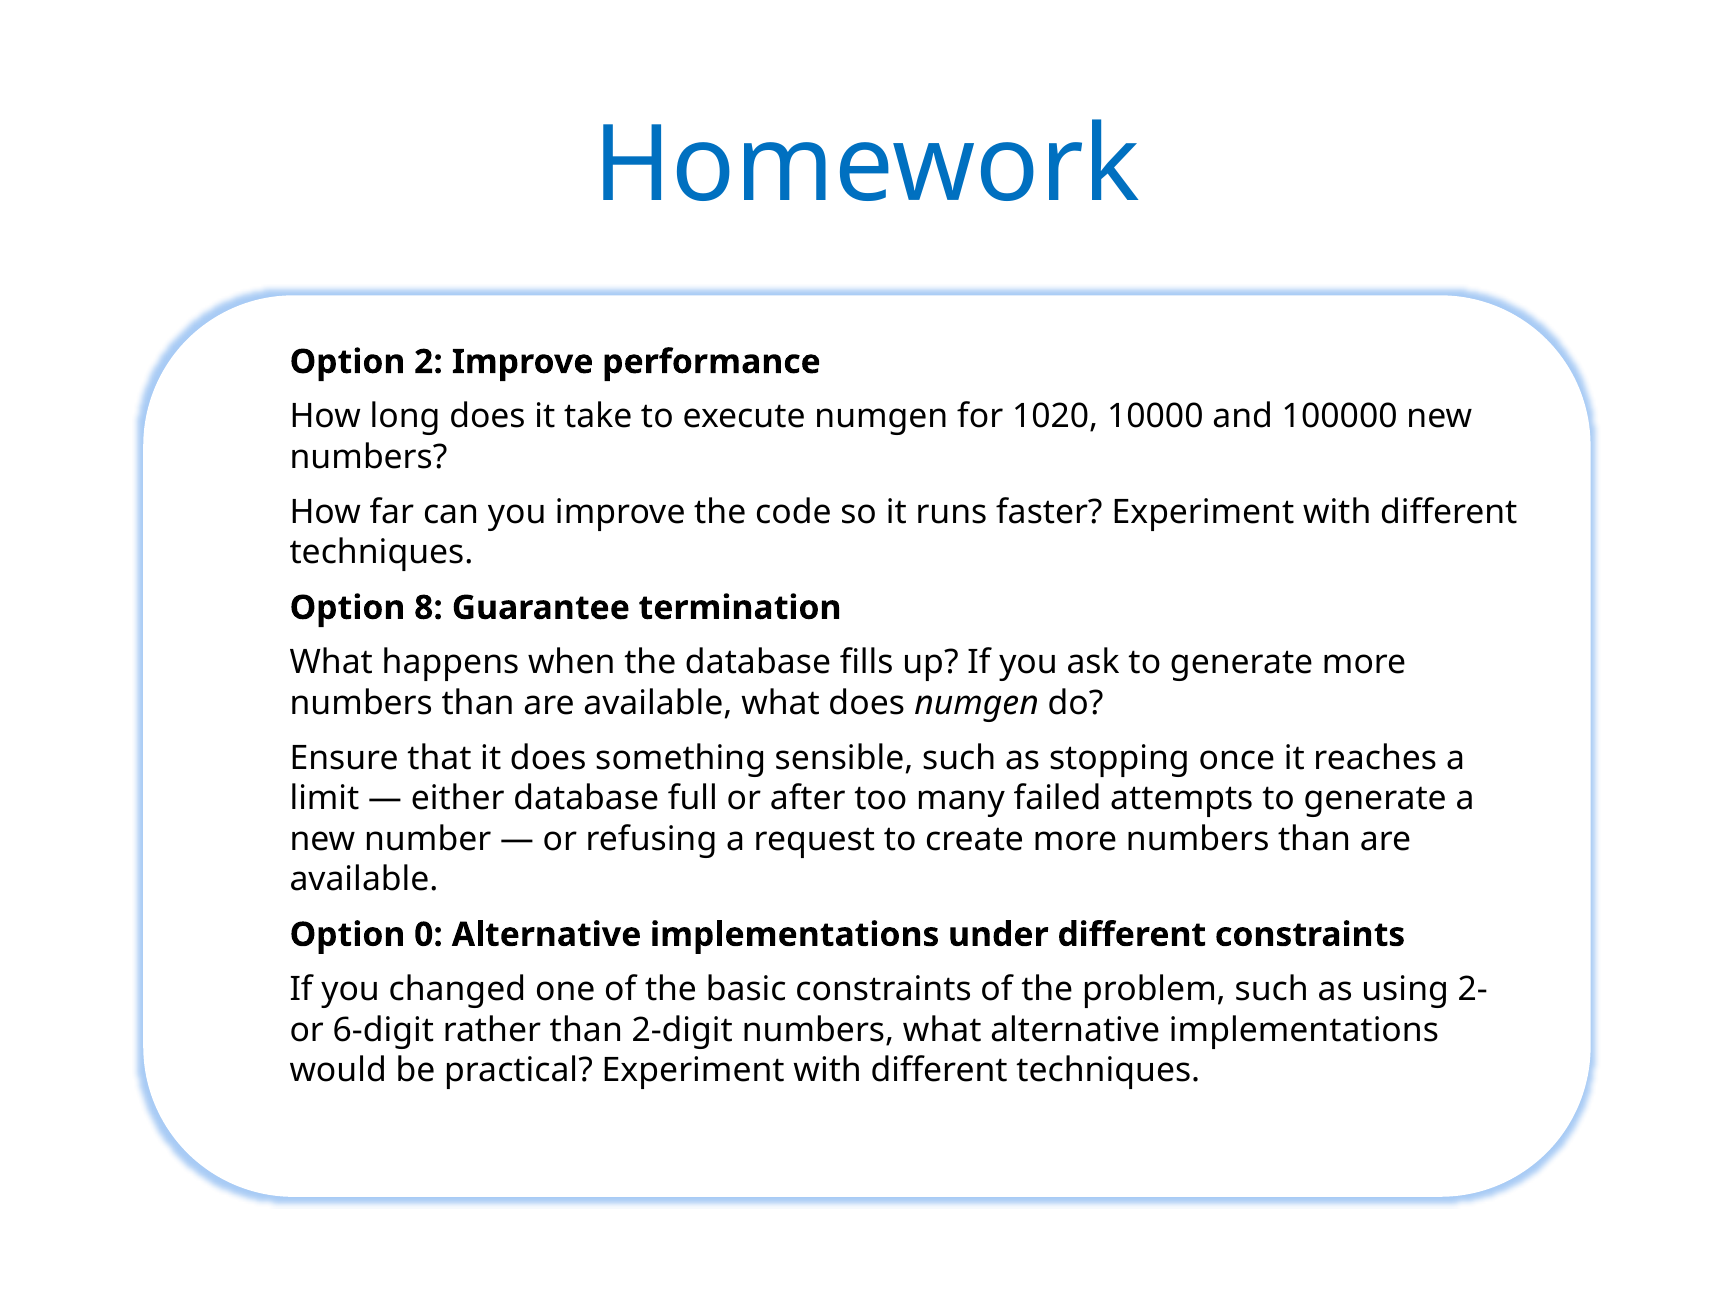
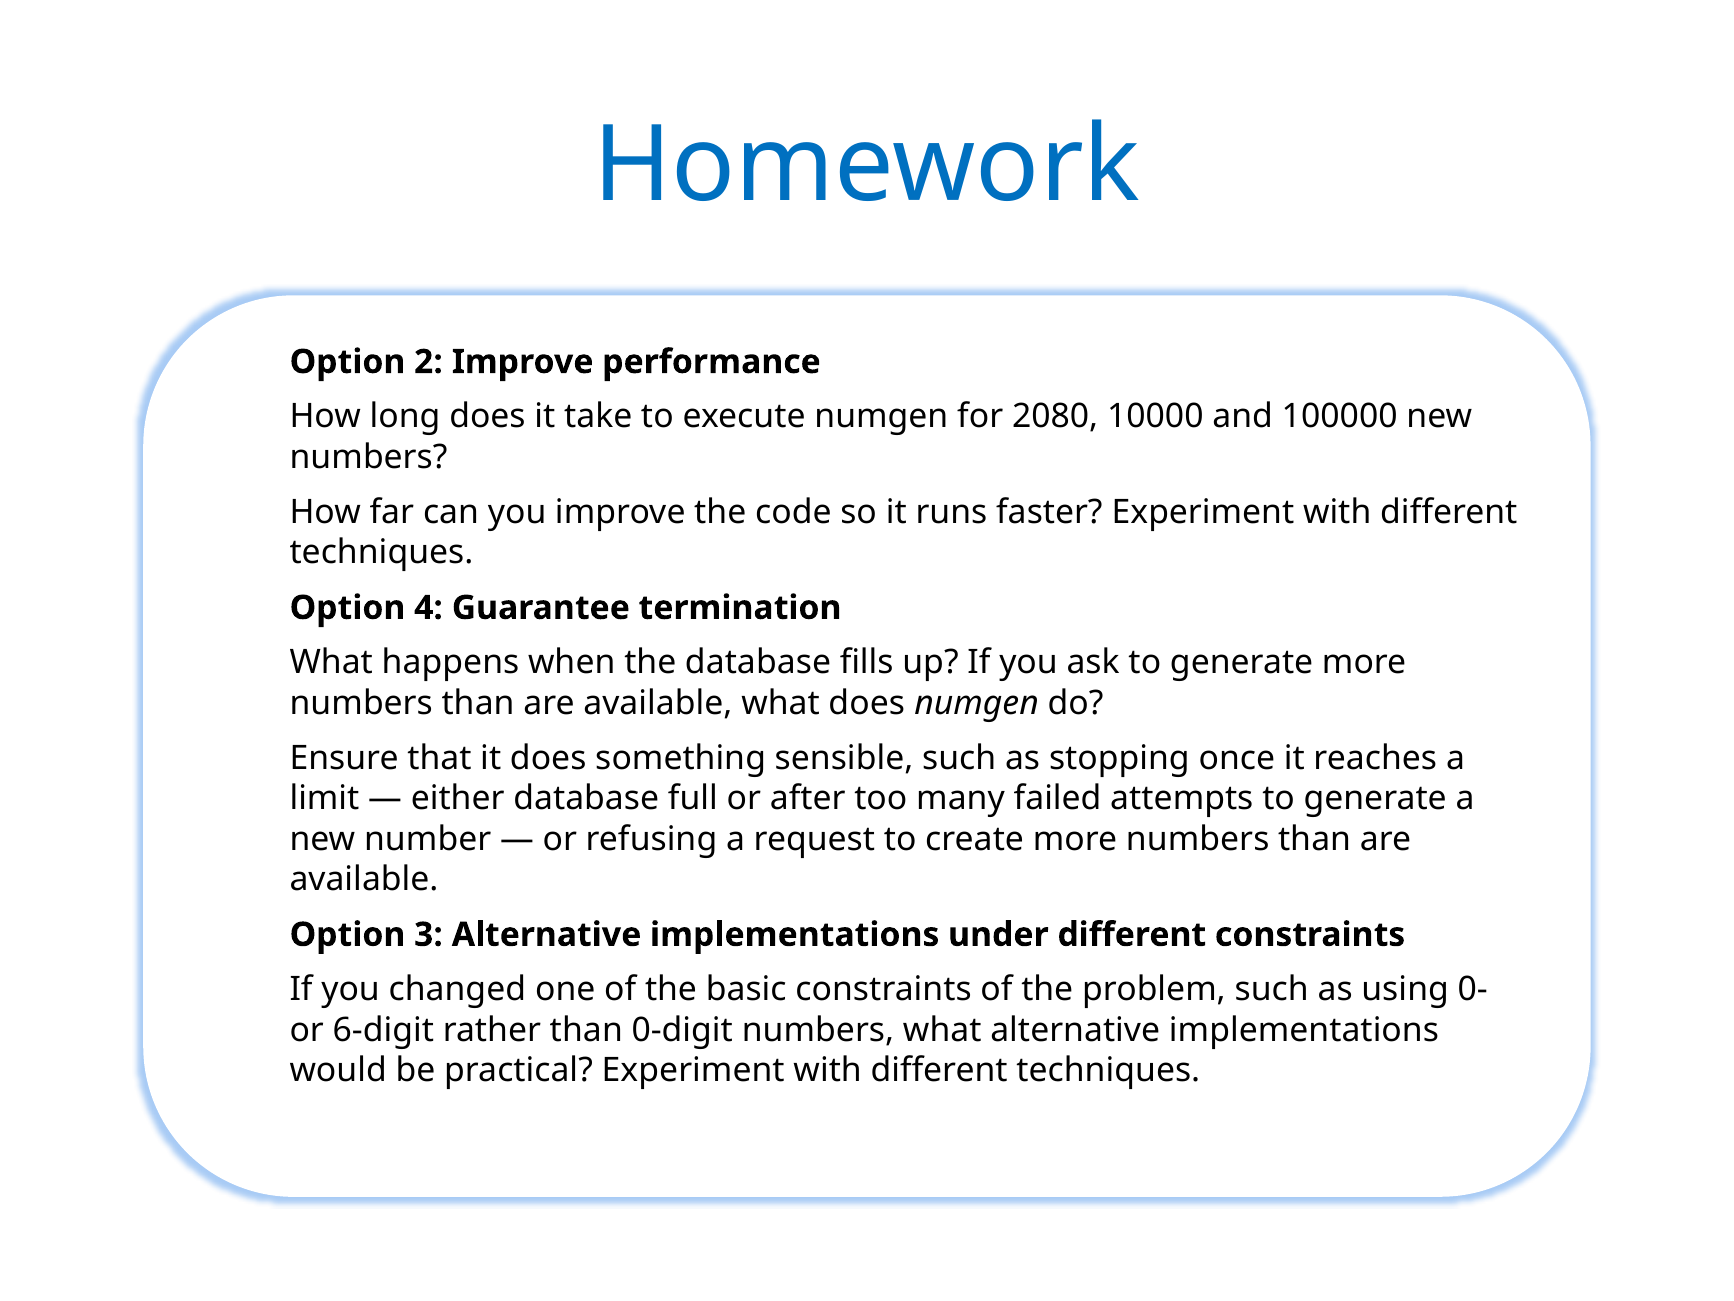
1020: 1020 -> 2080 (1055, 417)
8: 8 -> 4 (428, 608)
0: 0 -> 3 (428, 934)
2-: 2- -> 0- (1473, 989)
2-digit: 2-digit -> 0-digit (682, 1030)
